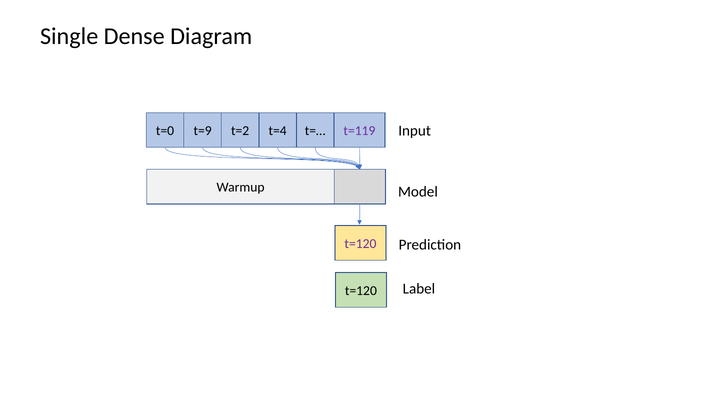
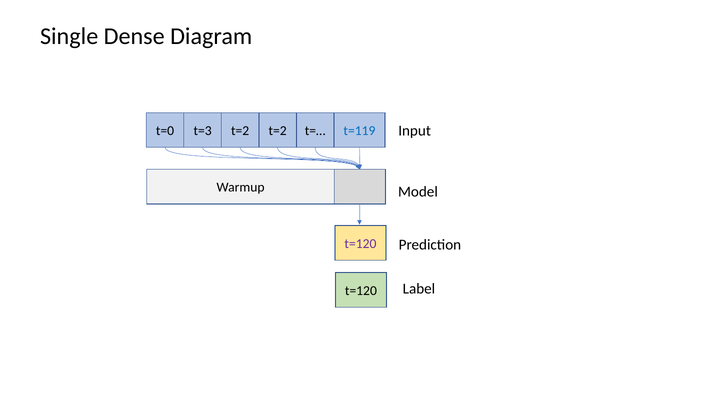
t=9: t=9 -> t=3 (203, 131)
t=2 t=4: t=4 -> t=2 (278, 131)
t=119 colour: purple -> blue (359, 131)
